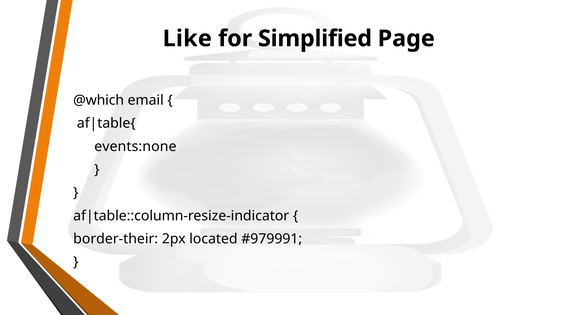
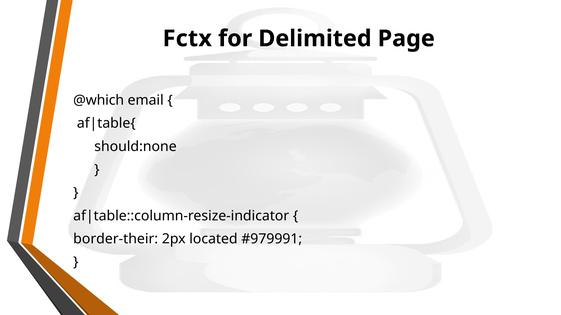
Like: Like -> Fctx (187, 39)
Simplified: Simplified -> Delimited (315, 39)
events:none: events:none -> should:none (135, 147)
